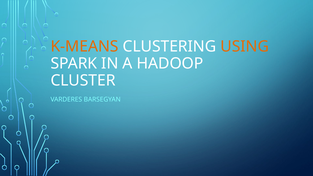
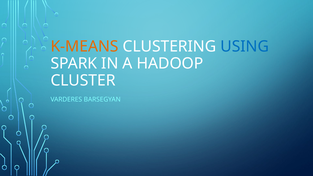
USING colour: orange -> blue (245, 47)
